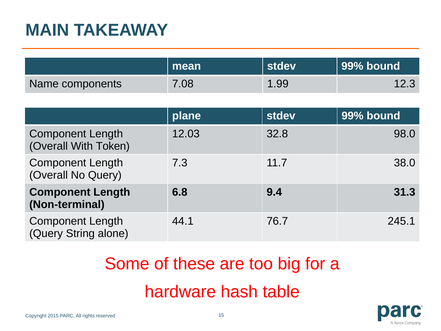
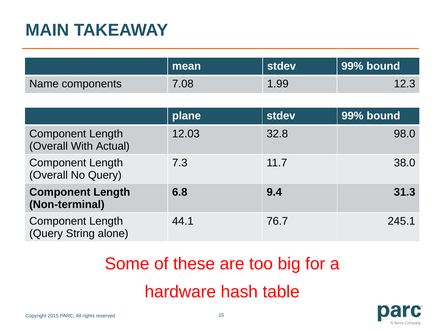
Token: Token -> Actual (113, 146)
